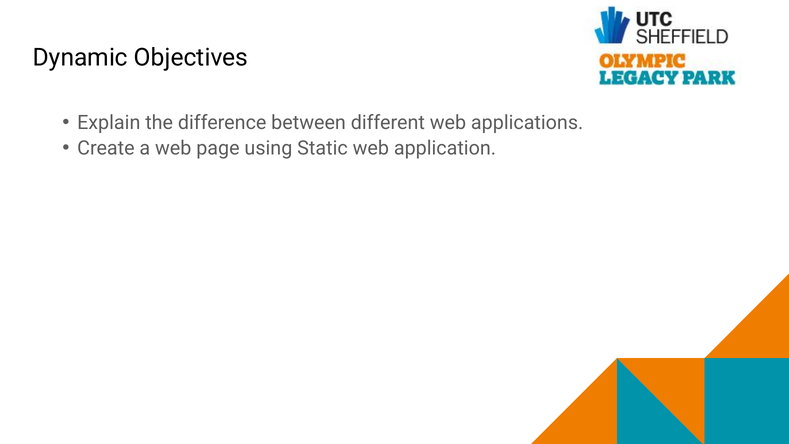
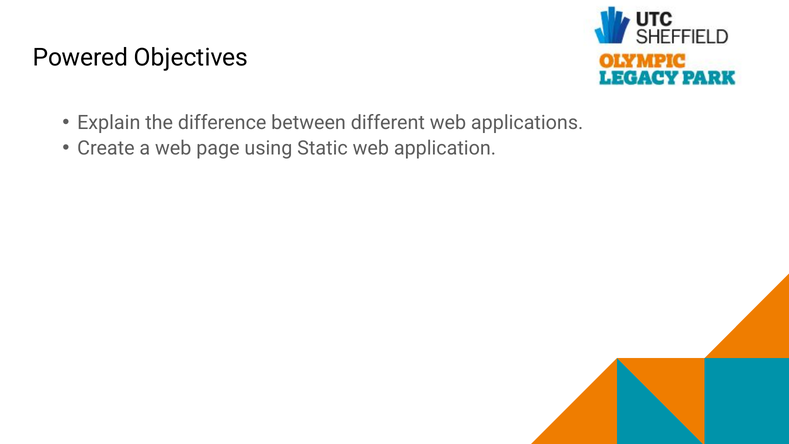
Dynamic: Dynamic -> Powered (80, 58)
